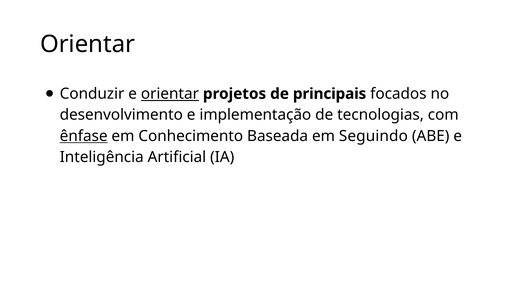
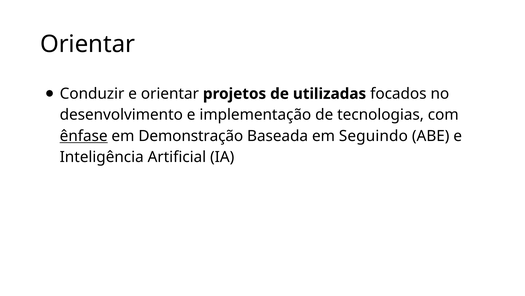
orientar underline: present -> none (170, 94)
principais: principais -> utilizadas (330, 94)
Conhecimento: Conhecimento -> Demonstração (191, 136)
